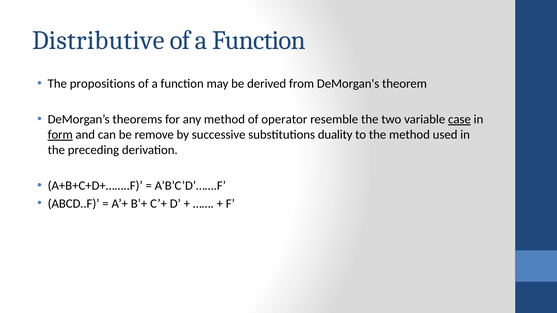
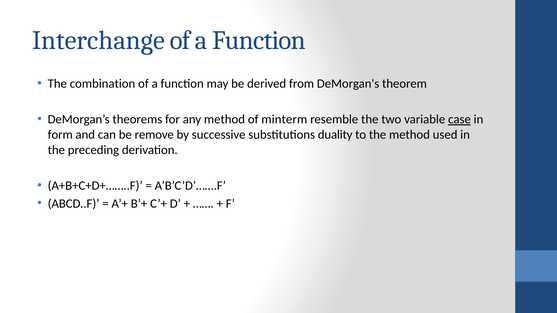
Distributive: Distributive -> Interchange (98, 41)
propositions: propositions -> combination (102, 84)
operator: operator -> minterm (284, 119)
form underline: present -> none (60, 135)
